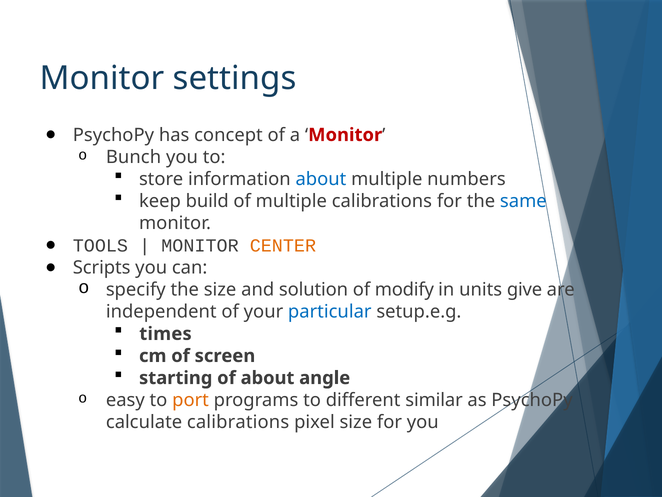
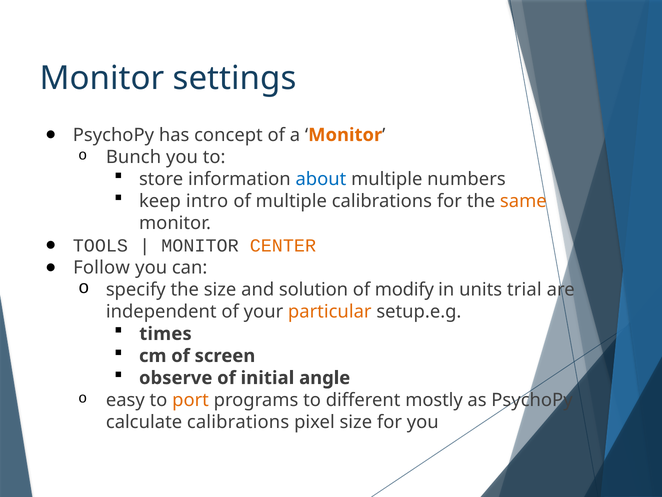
Monitor colour: red -> orange (345, 135)
build: build -> intro (207, 201)
same colour: blue -> orange (523, 201)
Scripts: Scripts -> Follow (102, 267)
give: give -> trial (524, 289)
particular colour: blue -> orange (330, 311)
starting: starting -> observe (176, 378)
of about: about -> initial (267, 378)
similar: similar -> mostly (434, 400)
